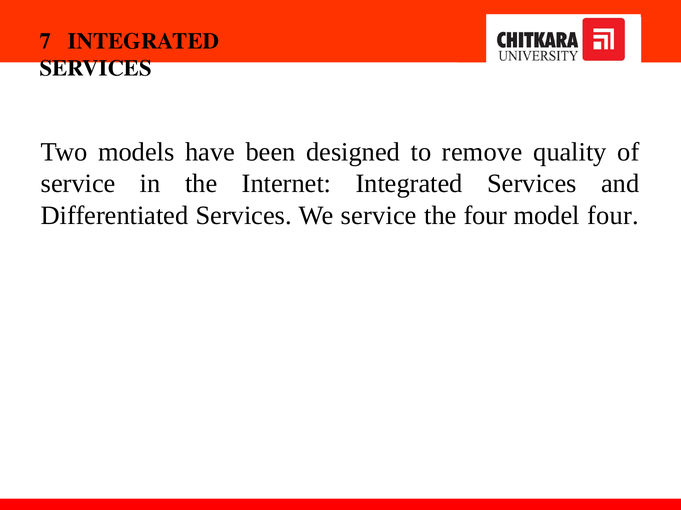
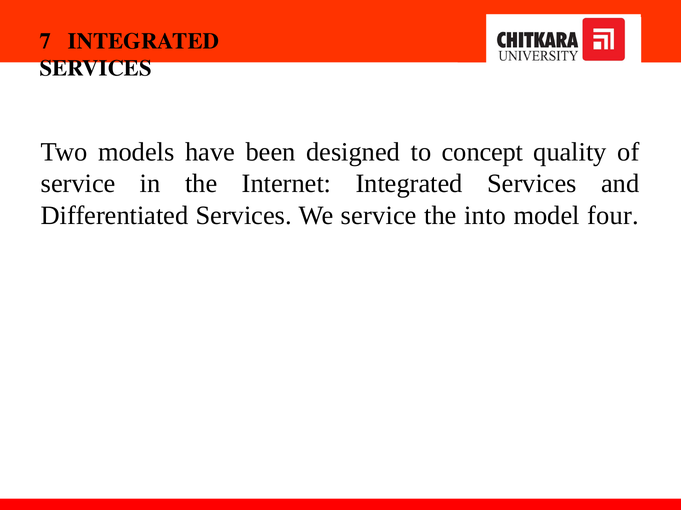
remove: remove -> concept (482, 152)
the four: four -> into (485, 216)
